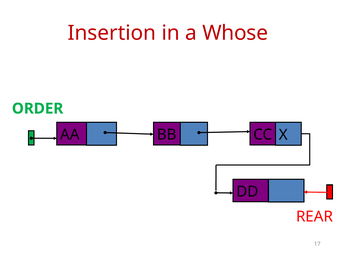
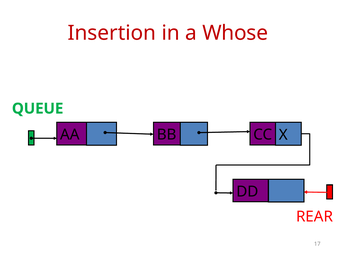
ORDER: ORDER -> QUEUE (38, 108)
